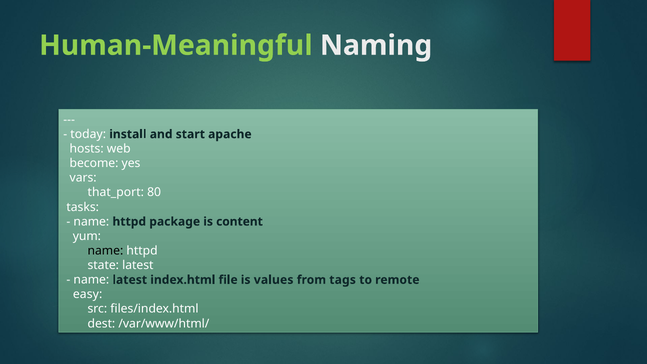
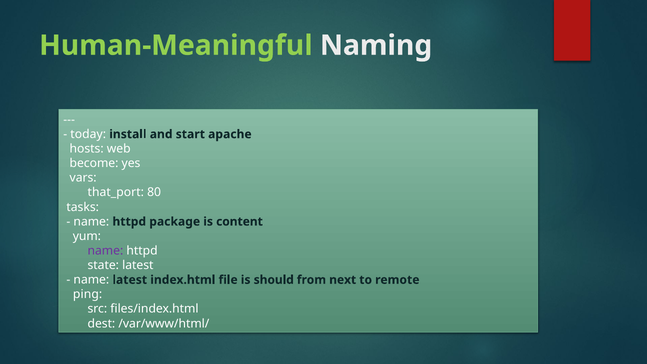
name colour: black -> purple (105, 251)
values: values -> should (274, 280)
tags: tags -> next (343, 280)
easy: easy -> ping (88, 294)
